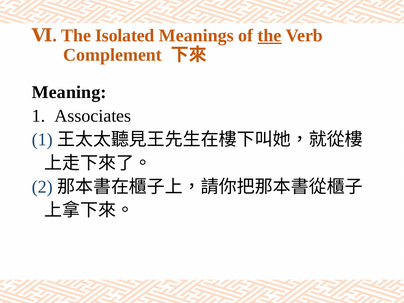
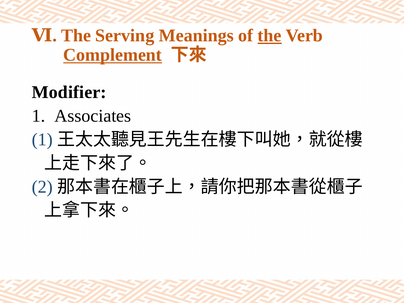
Isolated: Isolated -> Serving (125, 36)
Complement underline: none -> present (113, 55)
Meaning: Meaning -> Modifier (69, 92)
